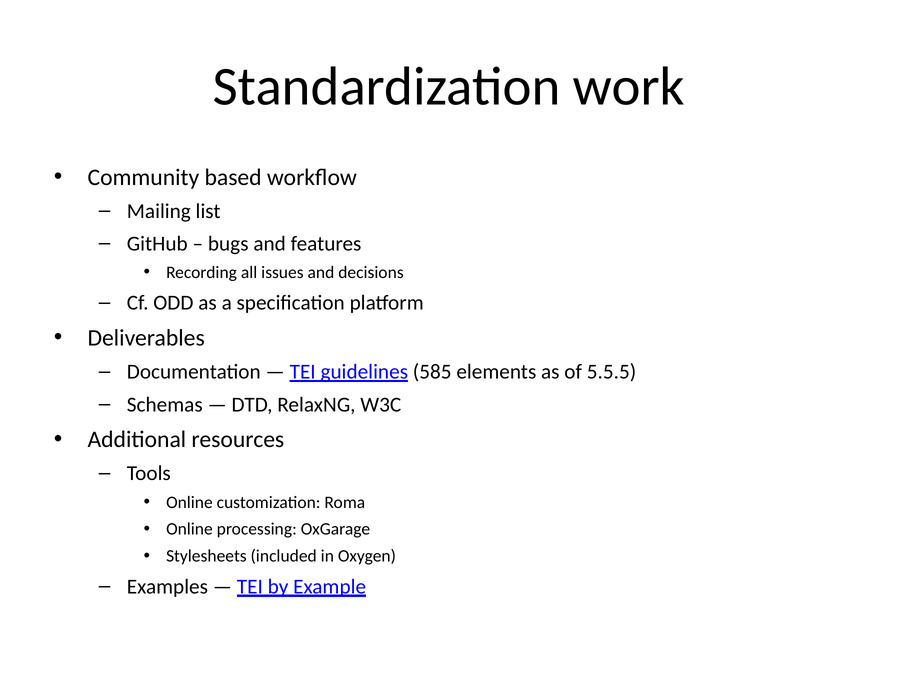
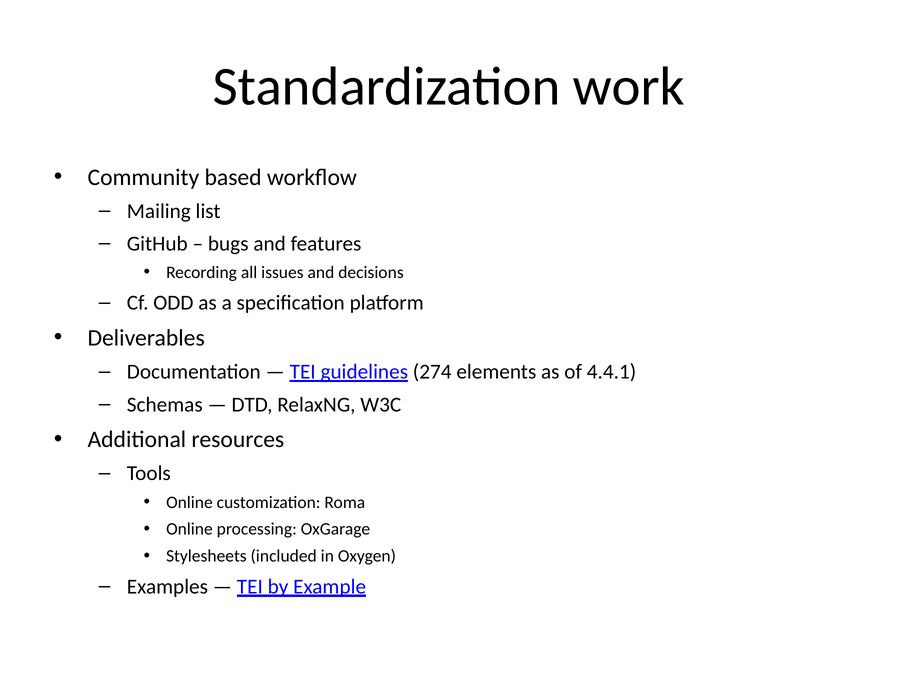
585: 585 -> 274 (432, 372)
5.5.5: 5.5.5 -> 4.4.1 (611, 372)
